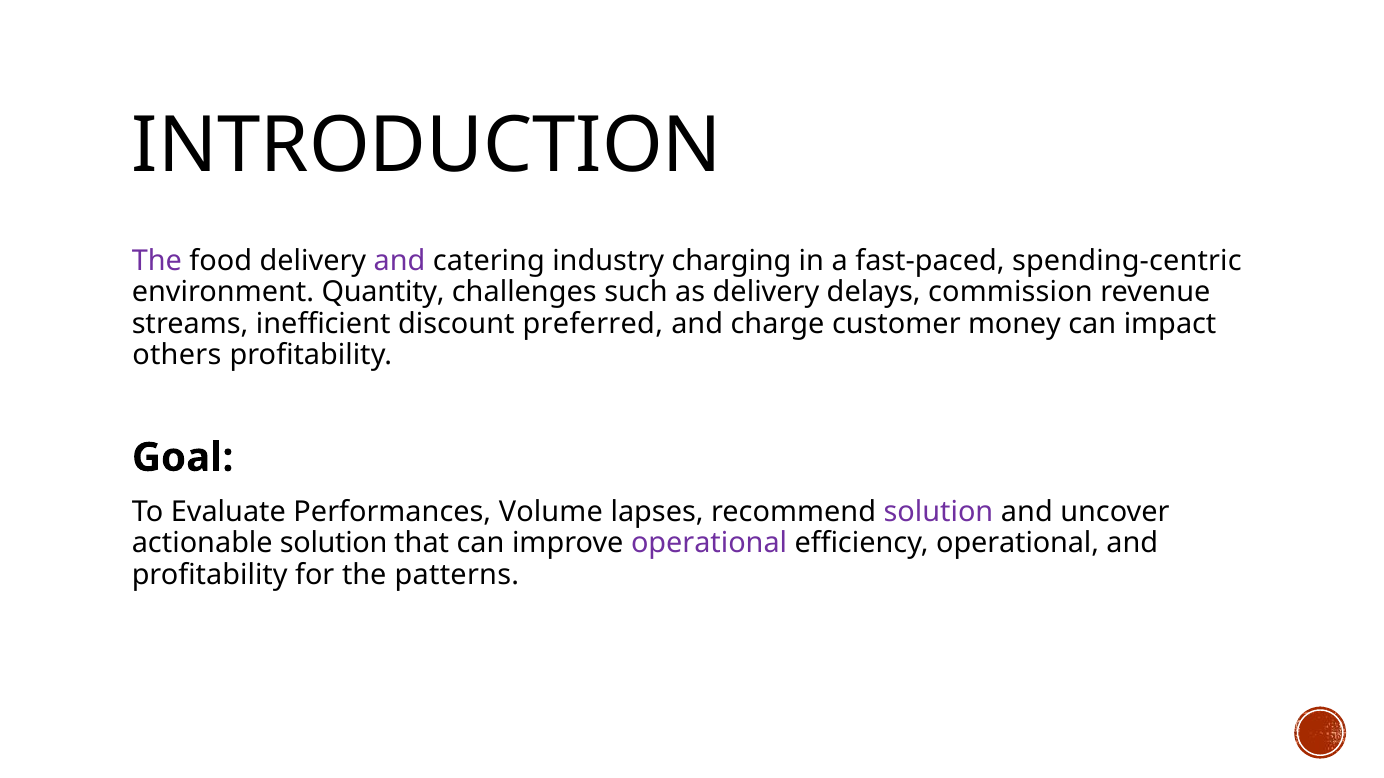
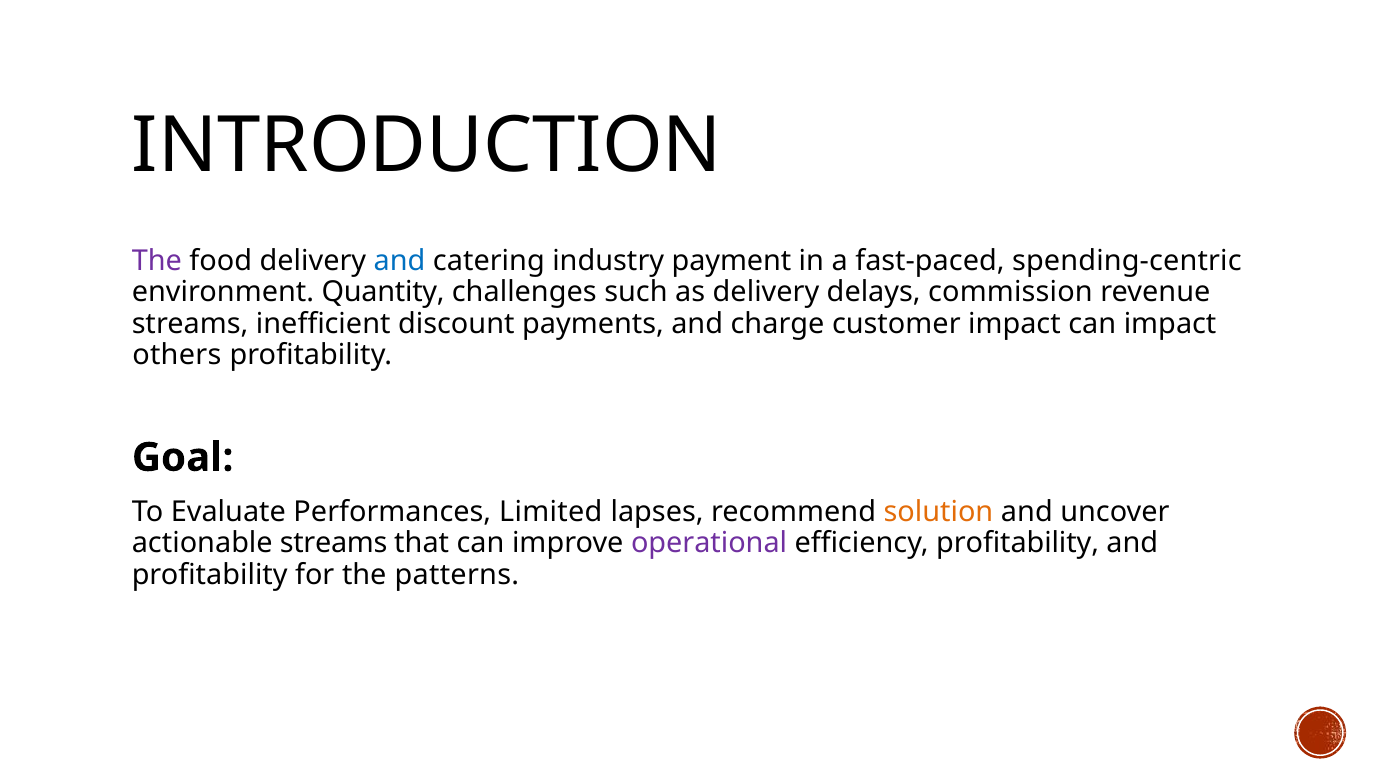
and colour: purple -> blue (400, 261)
charging: charging -> payment (731, 261)
preferred: preferred -> payments (593, 324)
customer money: money -> impact (1014, 324)
Volume: Volume -> Limited (551, 513)
solution colour: purple -> orange (938, 513)
actionable solution: solution -> streams (334, 544)
efficiency operational: operational -> profitability (1018, 544)
